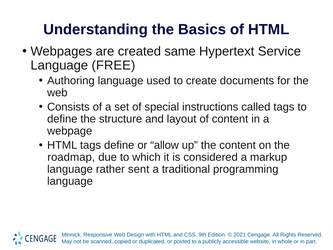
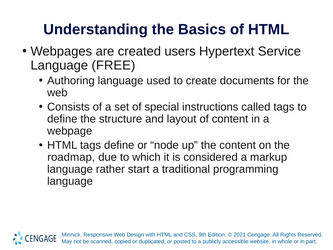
same: same -> users (180, 51)
allow: allow -> node (165, 145)
sent: sent -> start (139, 169)
